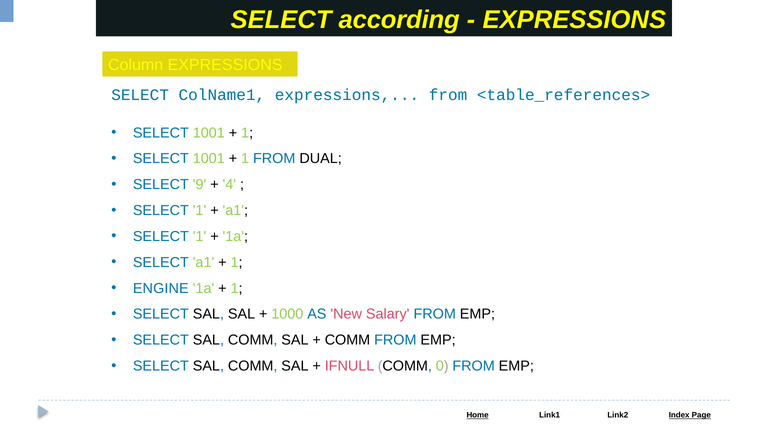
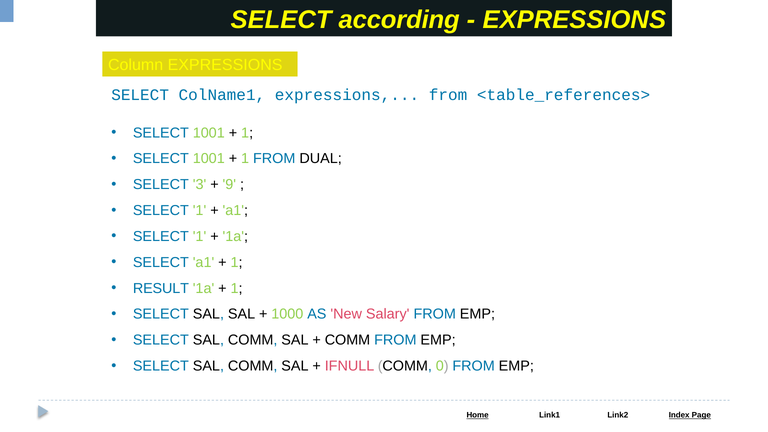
9: 9 -> 3 (200, 185)
4: 4 -> 9 (229, 185)
ENGINE: ENGINE -> RESULT (161, 288)
